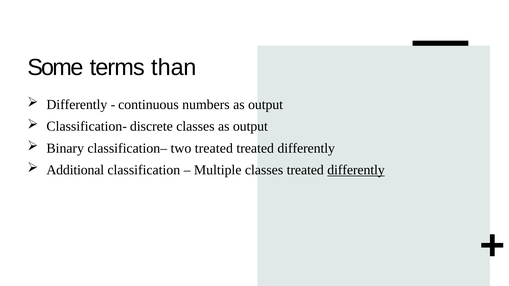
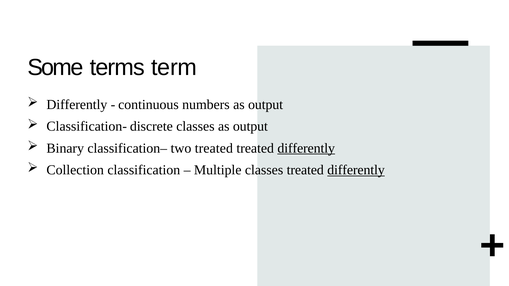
than: than -> term (174, 68)
differently underline: none -> present (306, 148)
Additional: Additional -> Collection (75, 170)
